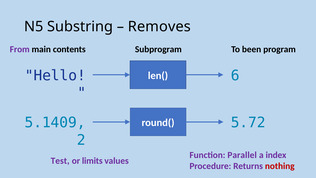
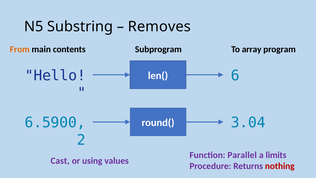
From colour: purple -> orange (20, 49)
been: been -> array (252, 49)
5.1409: 5.1409 -> 6.5900 (55, 123)
5.72: 5.72 -> 3.04 (248, 123)
index: index -> limits (276, 155)
Test: Test -> Cast (60, 161)
limits: limits -> using (92, 161)
